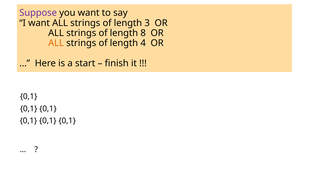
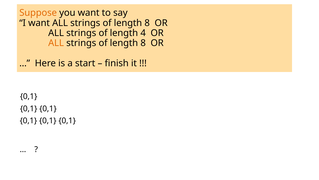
Suppose colour: purple -> orange (38, 13)
3: 3 -> 8 (147, 23)
8: 8 -> 4 (143, 33)
4: 4 -> 8 (143, 43)
